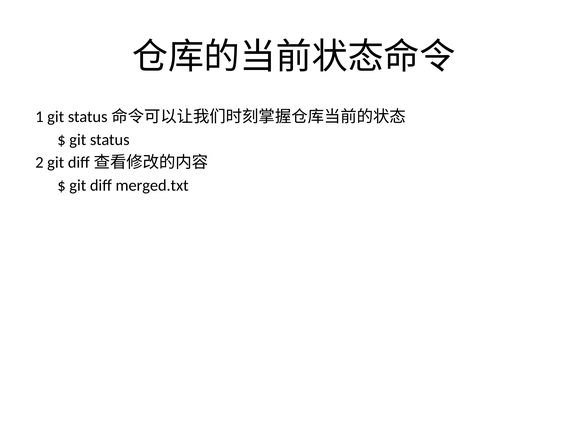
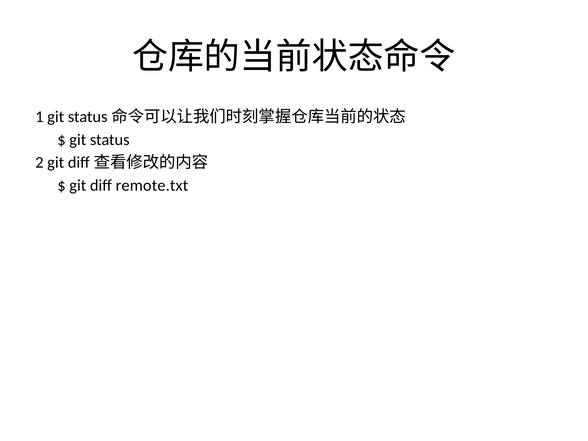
merged.txt: merged.txt -> remote.txt (152, 185)
